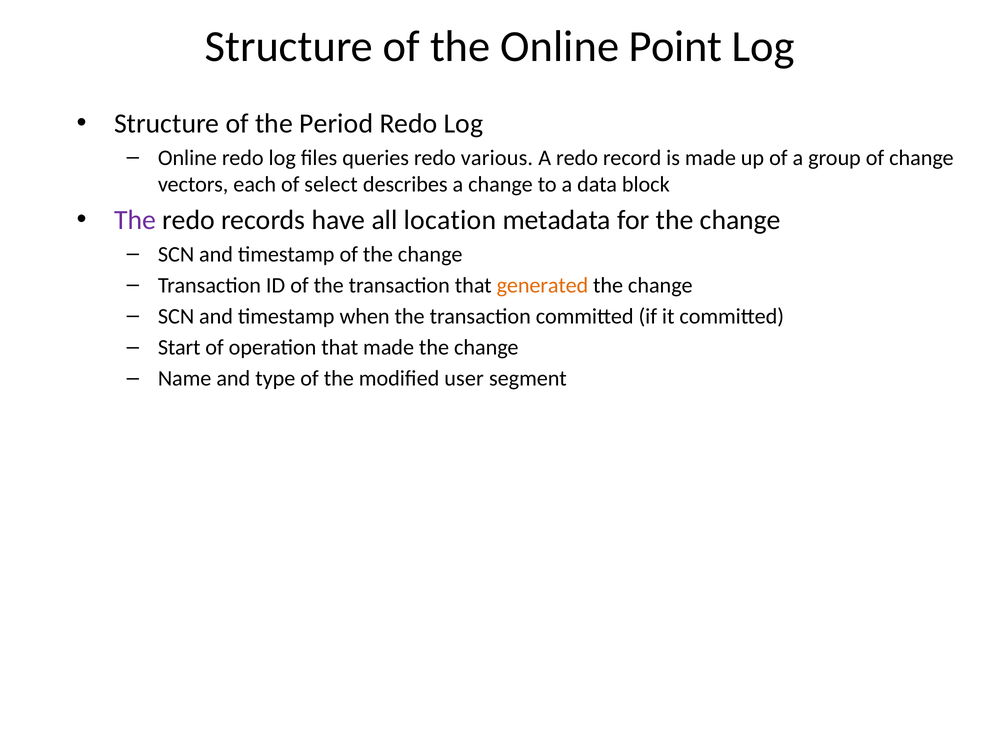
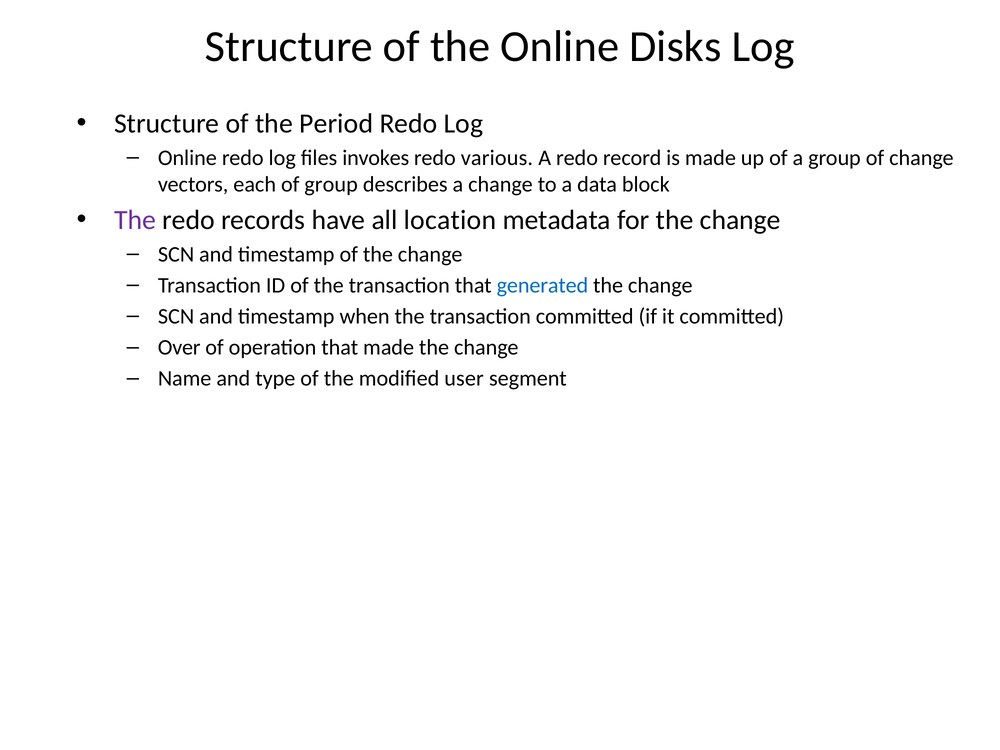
Point: Point -> Disks (675, 46)
queries: queries -> invokes (376, 158)
of select: select -> group (331, 184)
generated colour: orange -> blue (542, 285)
Start: Start -> Over (179, 347)
